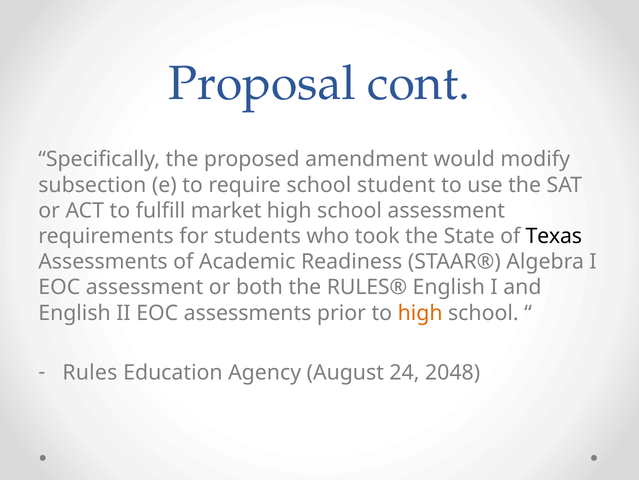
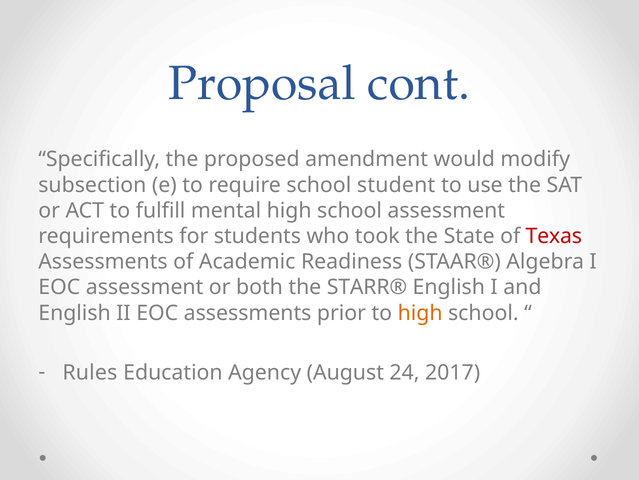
market: market -> mental (226, 210)
Texas colour: black -> red (554, 236)
RULES®: RULES® -> STARR® (367, 287)
2048: 2048 -> 2017 (453, 372)
